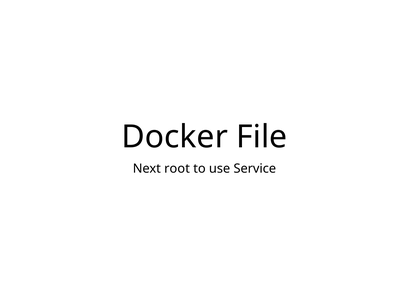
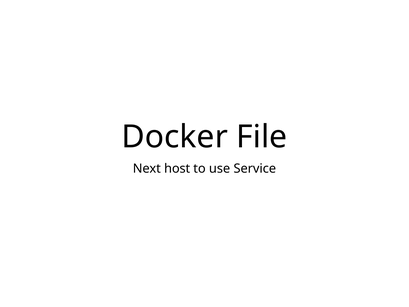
root: root -> host (177, 168)
